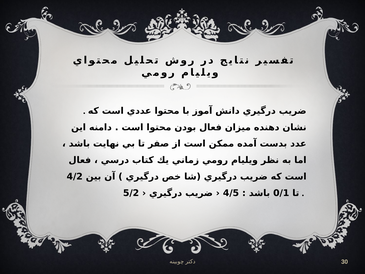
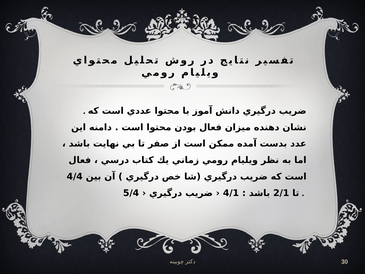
4/2: 4/2 -> 4/4 (75, 176)
5/2: 5/2 -> 5/4 (131, 193)
4/5: 4/5 -> 4/1 (231, 193)
0/1: 0/1 -> 2/1 (281, 193)
